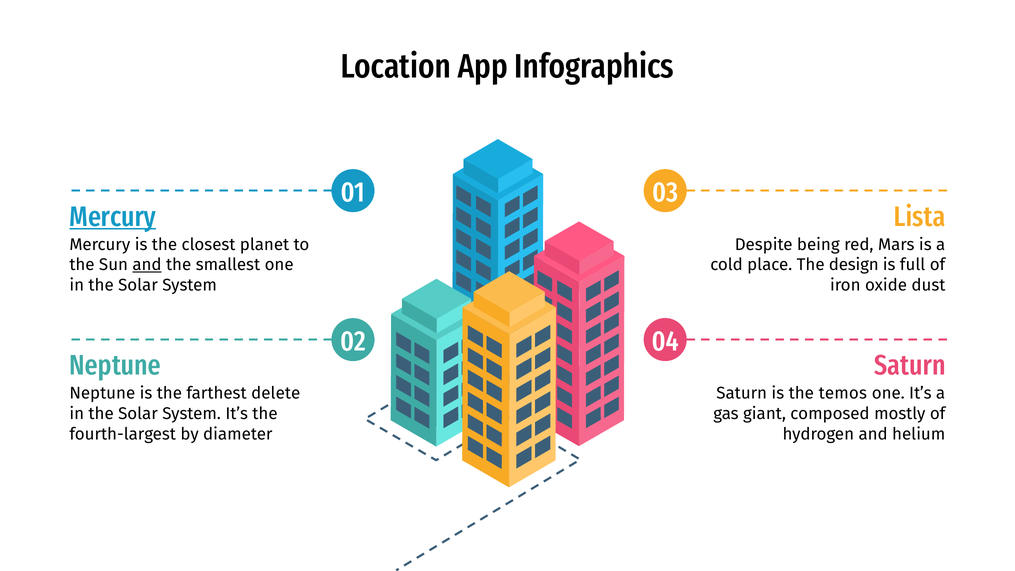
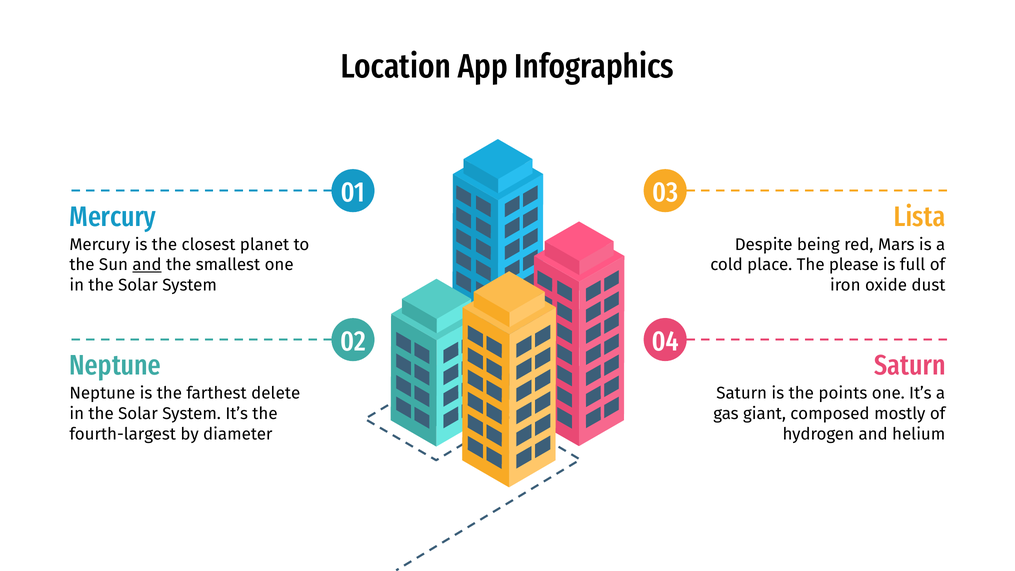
Mercury underline: present -> none (113, 217)
design: design -> please (854, 265)
temos: temos -> points (843, 393)
